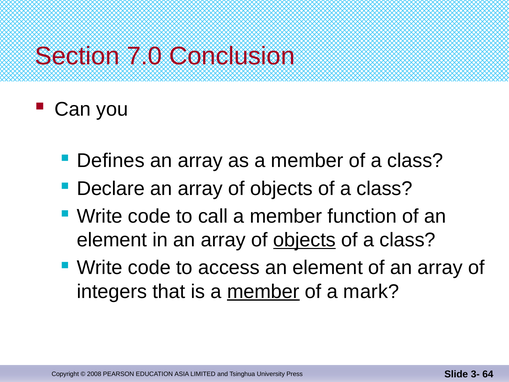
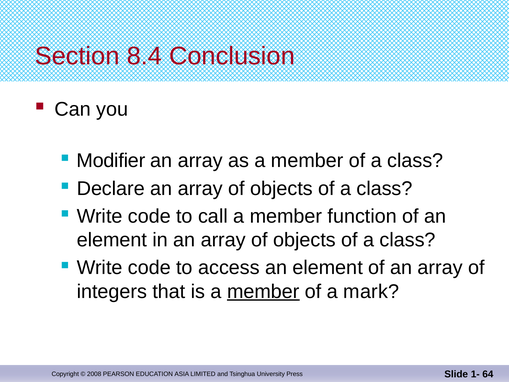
7.0: 7.0 -> 8.4 (144, 56)
Defines: Defines -> Modifier (111, 161)
objects underline: present -> none (304, 240)
3-: 3- -> 1- (475, 374)
